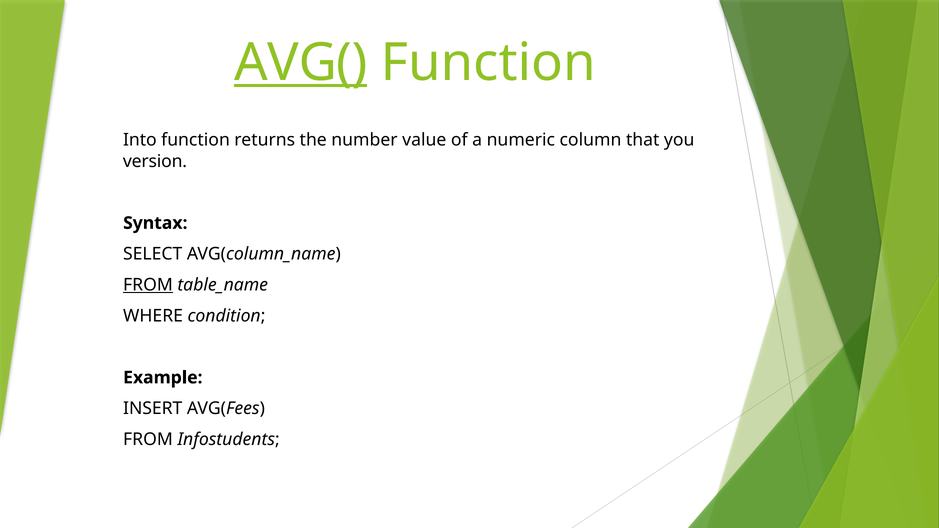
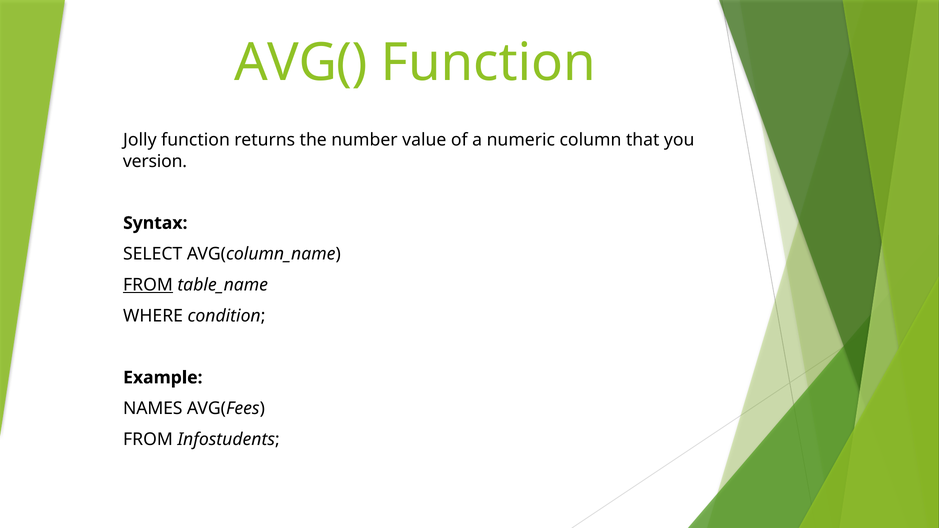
AVG( underline: present -> none (301, 63)
Into: Into -> Jolly (140, 140)
INSERT: INSERT -> NAMES (153, 409)
